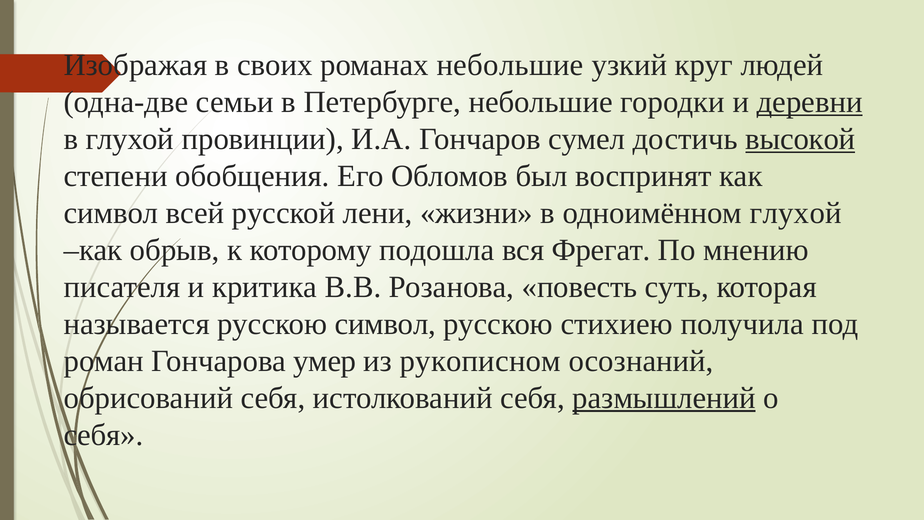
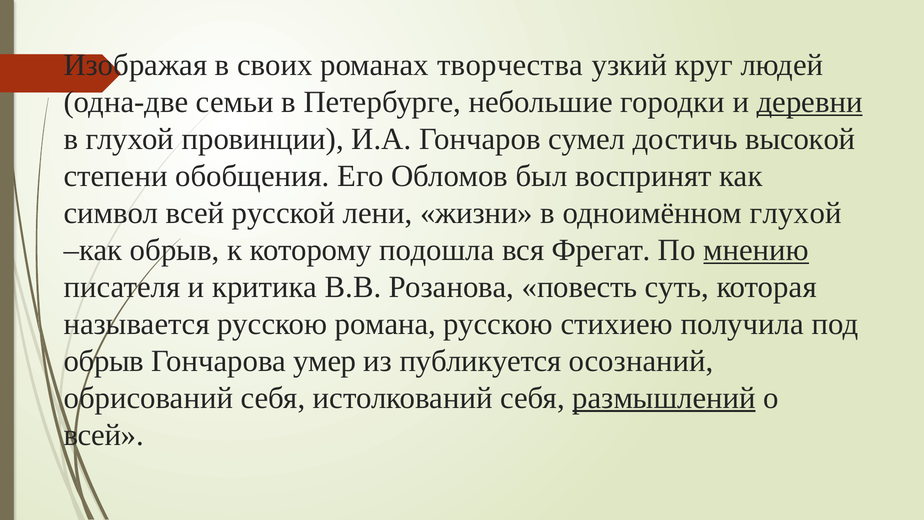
романах небольшие: небольшие -> творчества (510, 65)
высокой underline: present -> none (800, 139)
мнению underline: none -> present (756, 250)
русскою символ: символ -> романа (385, 324)
роман: роман -> обрыв (104, 361)
рукописном: рукописном -> публикуется (481, 361)
себя: себя -> всей (104, 435)
